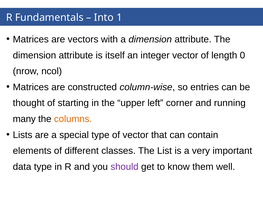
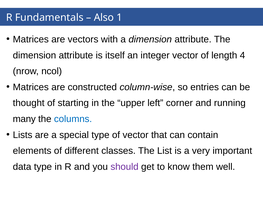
Into: Into -> Also (104, 18)
0: 0 -> 4 (242, 55)
columns colour: orange -> blue (73, 119)
